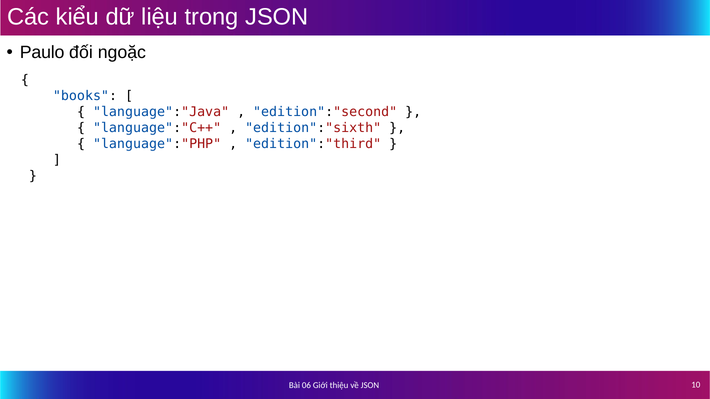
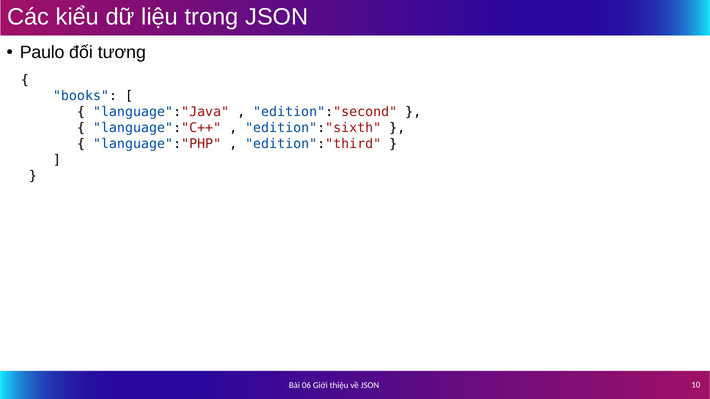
ngoặc: ngoặc -> tương (122, 52)
